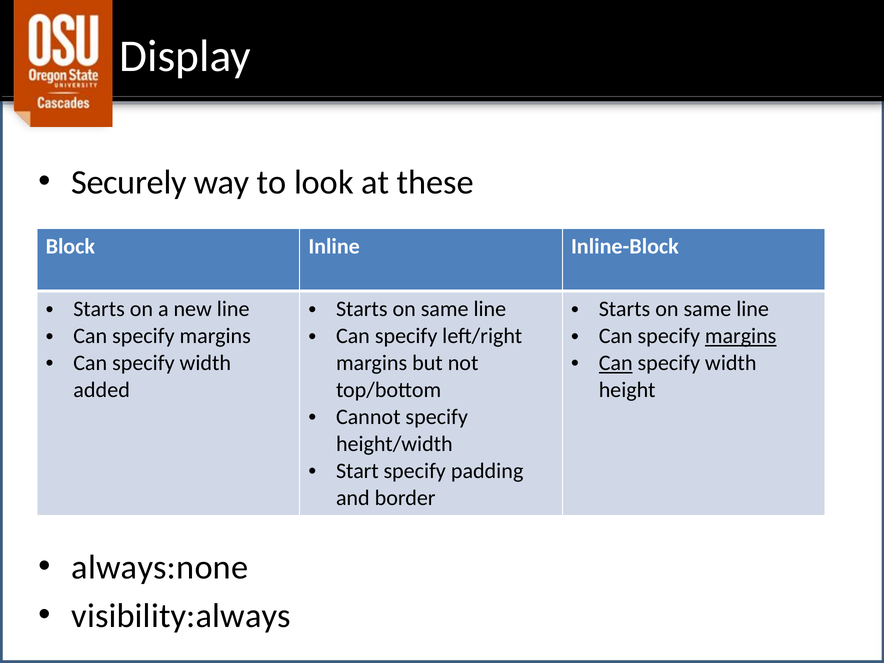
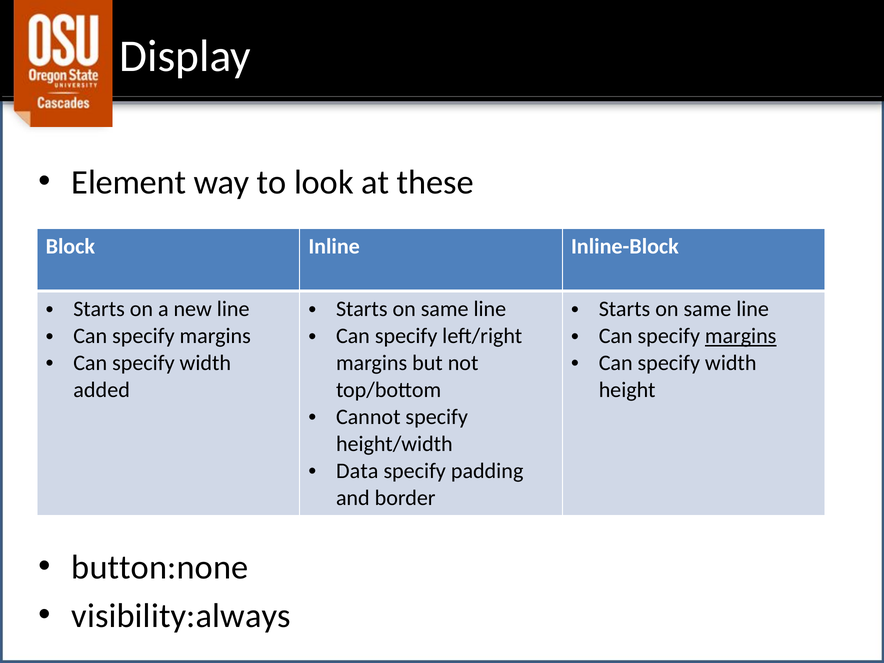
Securely: Securely -> Element (129, 182)
Can underline: present -> none (616, 363)
Start: Start -> Data (357, 471)
always:none: always:none -> button:none (160, 567)
